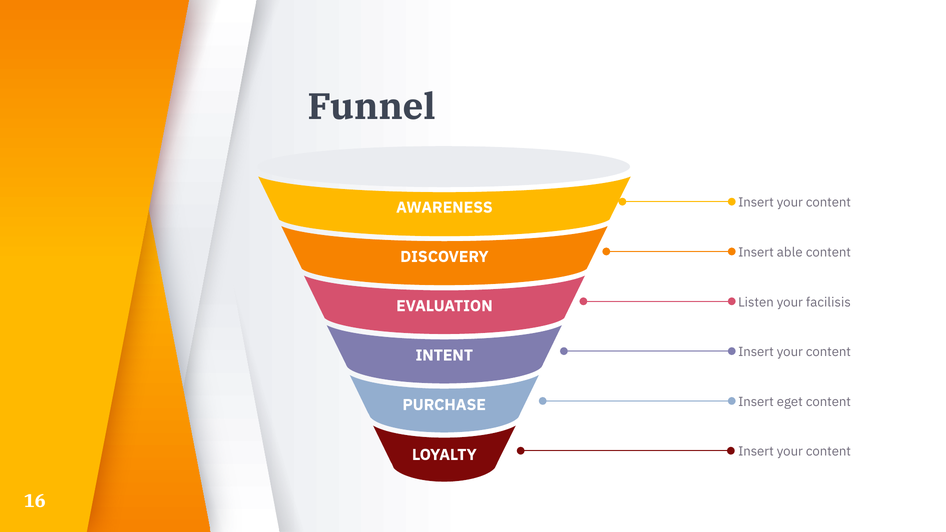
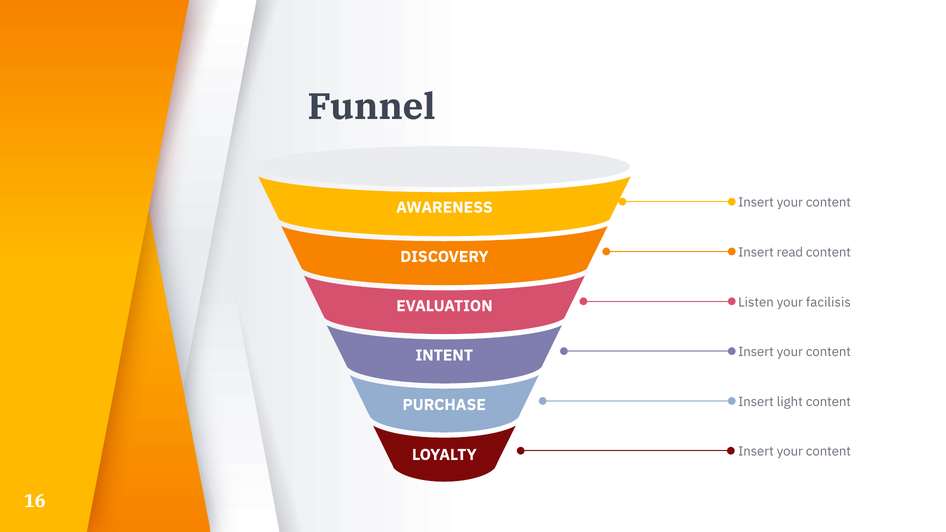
able: able -> read (790, 252)
eget: eget -> light (790, 402)
